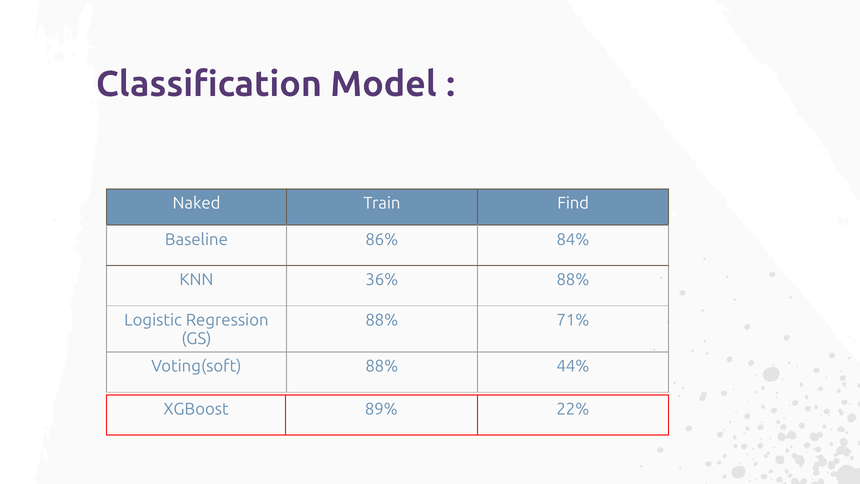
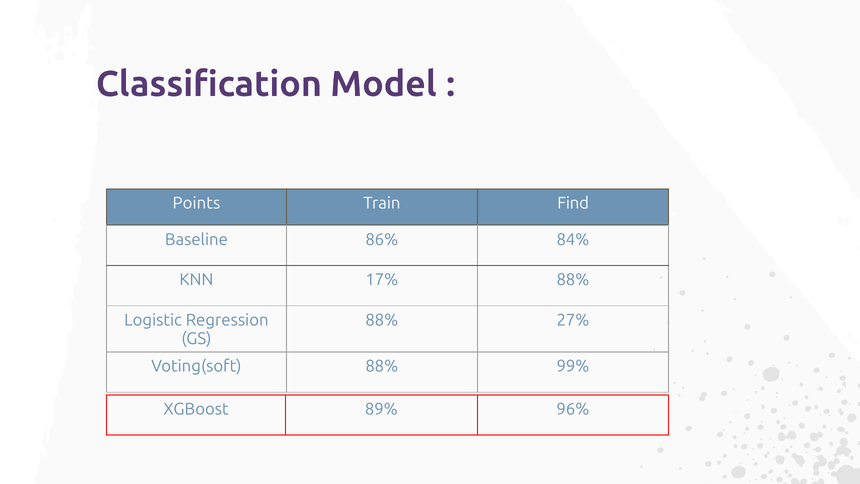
Naked: Naked -> Points (196, 203)
36%: 36% -> 17% (382, 280)
71%: 71% -> 27% (573, 320)
44%: 44% -> 99% (573, 366)
22%: 22% -> 96% (573, 409)
